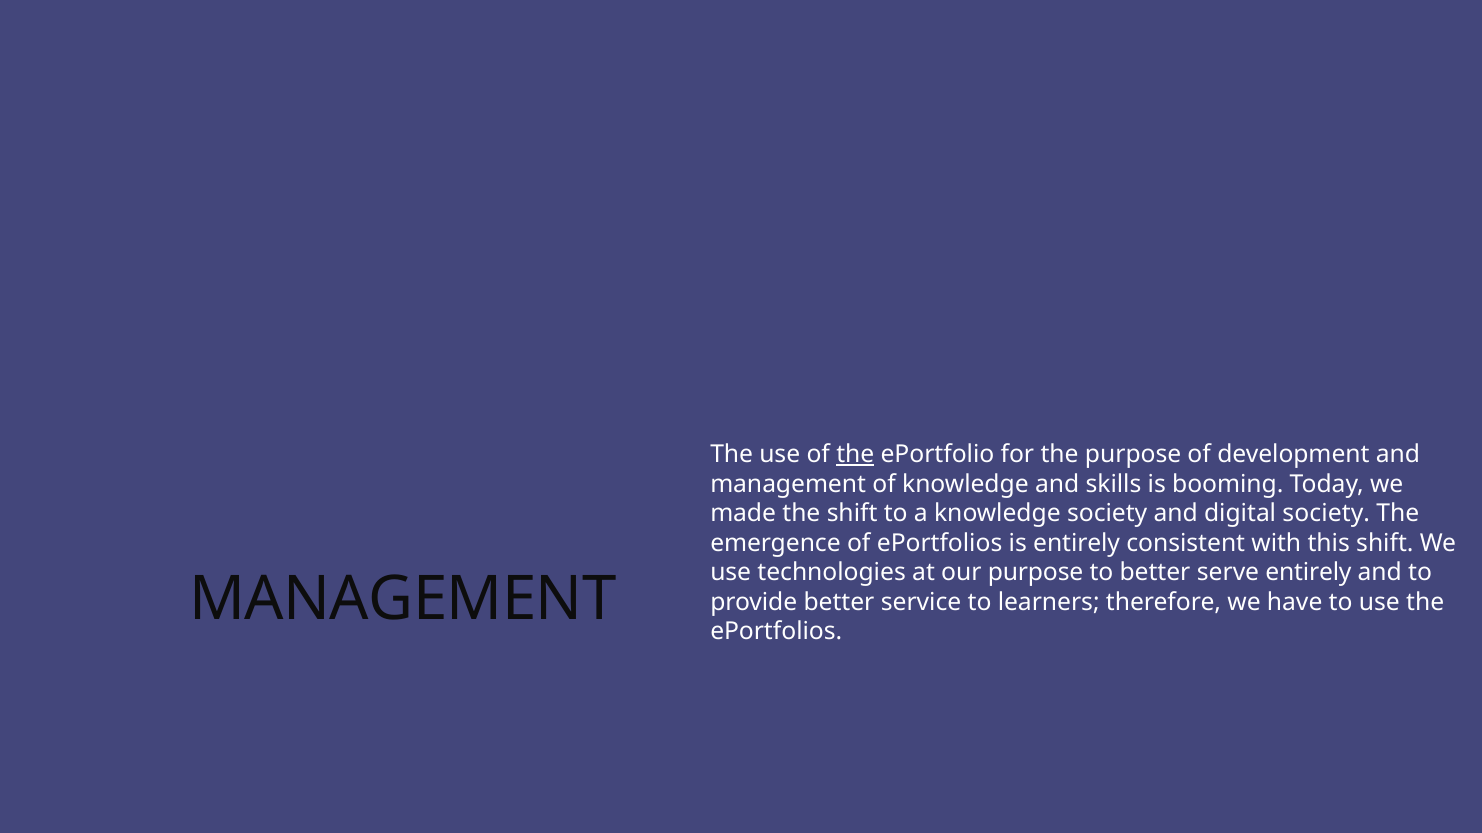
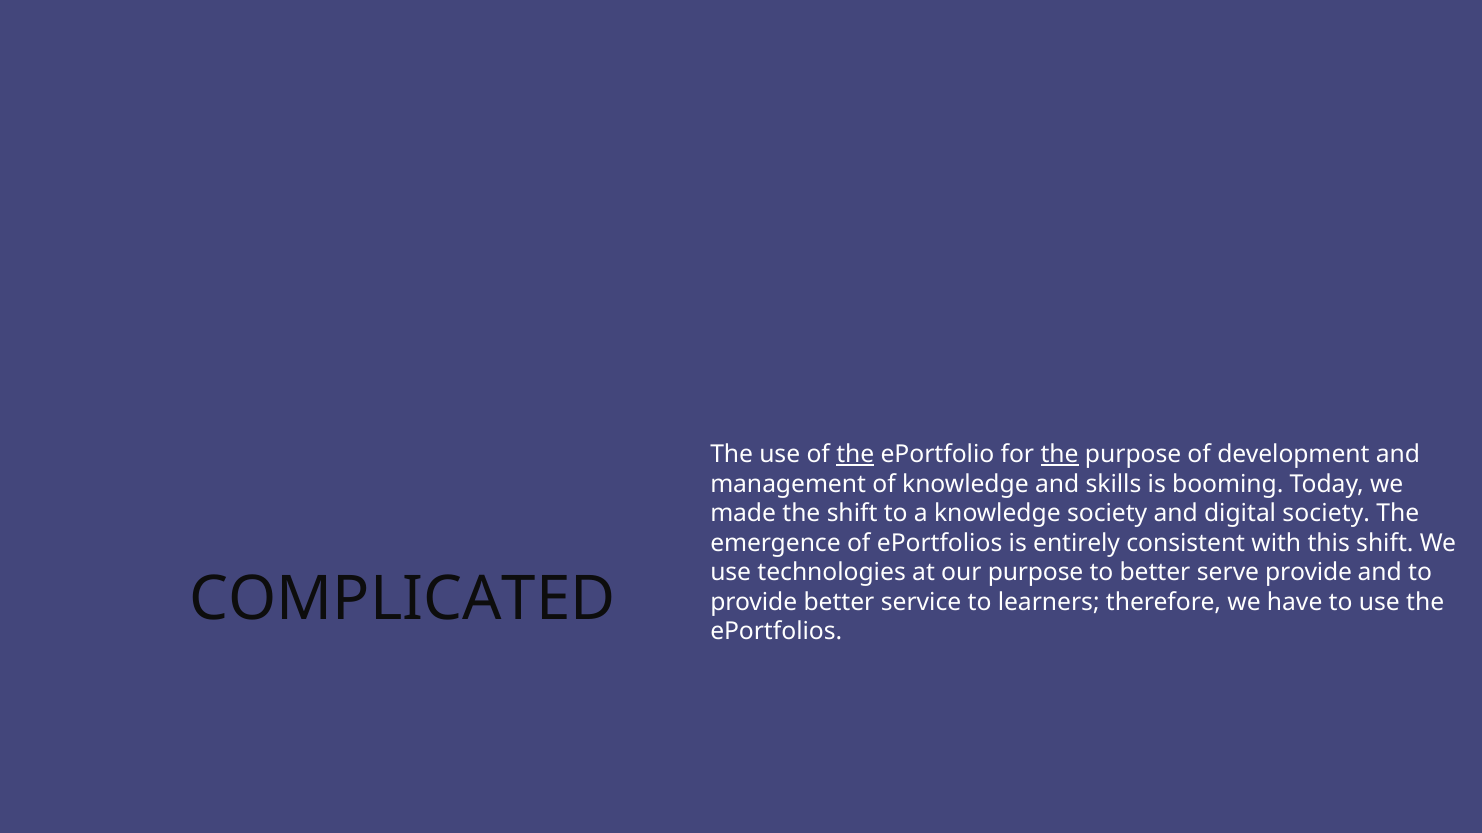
the underline: none -> present (1060, 455)
serve entirely: entirely -> provide (1309, 573)
MANAGEMENT: MANAGEMENT -> COMPLICATED (403, 599)
